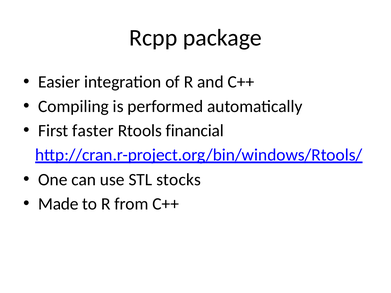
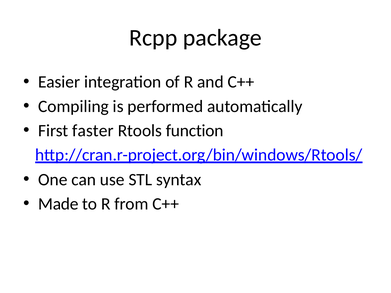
financial: financial -> function (195, 131)
stocks: stocks -> syntax (179, 180)
